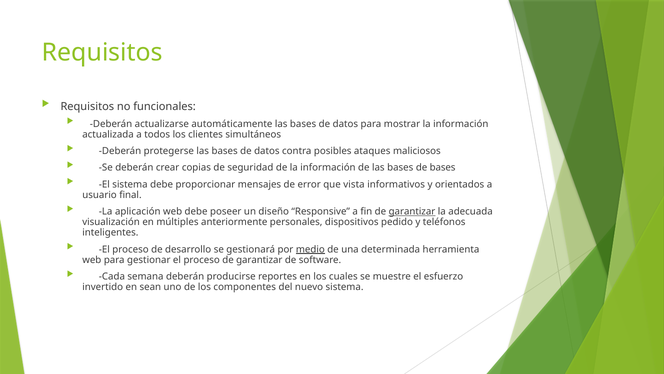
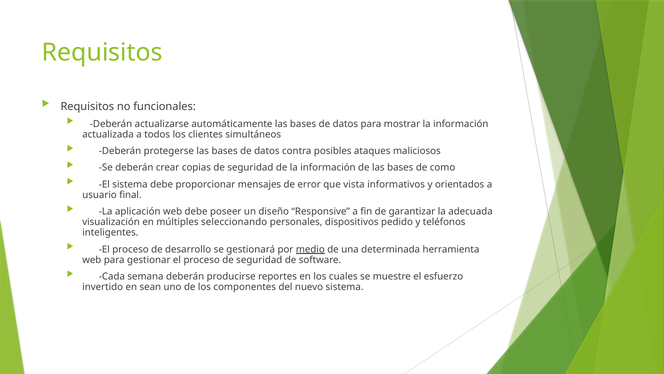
de bases: bases -> como (443, 168)
garantizar underline: present -> none (412, 211)
anteriormente: anteriormente -> seleccionando (234, 222)
proceso de garantizar: garantizar -> seguridad (259, 259)
